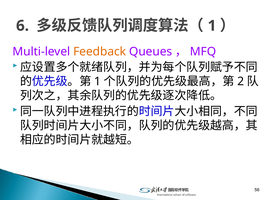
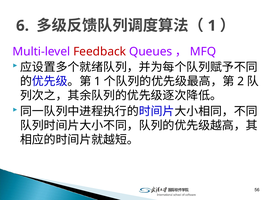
Feedback colour: orange -> red (100, 52)
